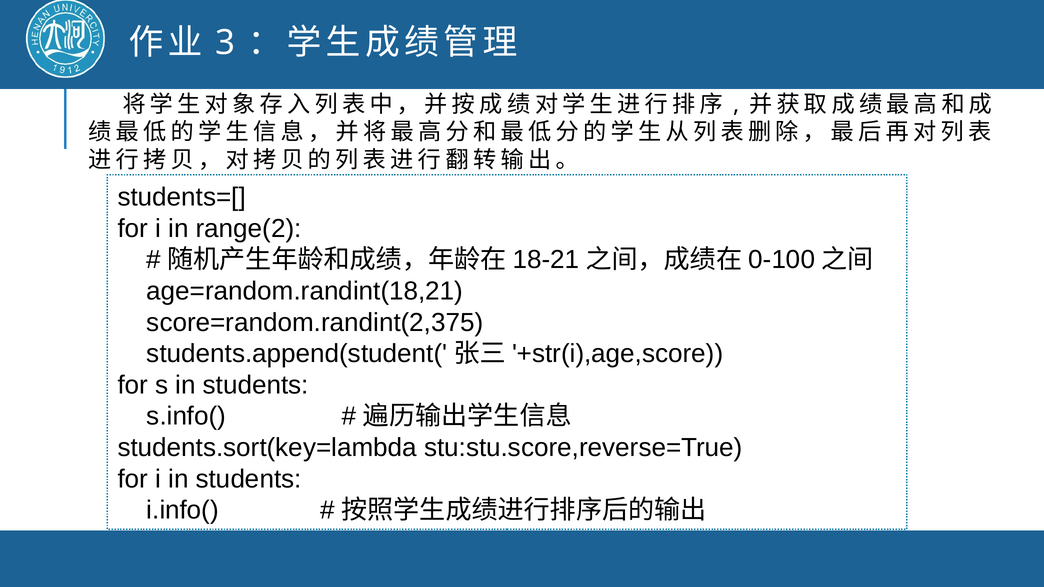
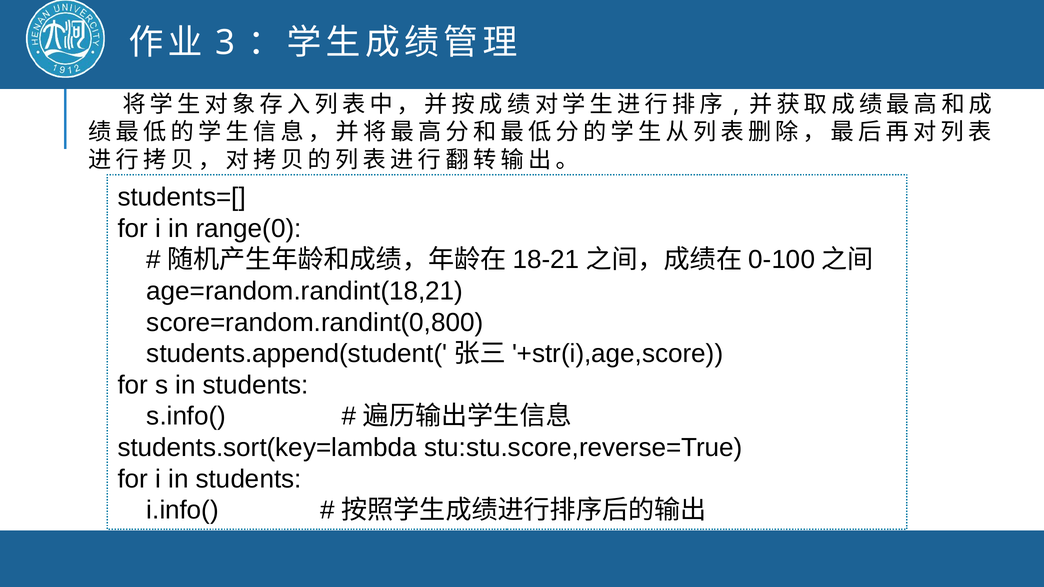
range(2: range(2 -> range(0 (249, 229)
score=random.randint(2,375: score=random.randint(2,375 -> score=random.randint(0,800 (315, 323)
